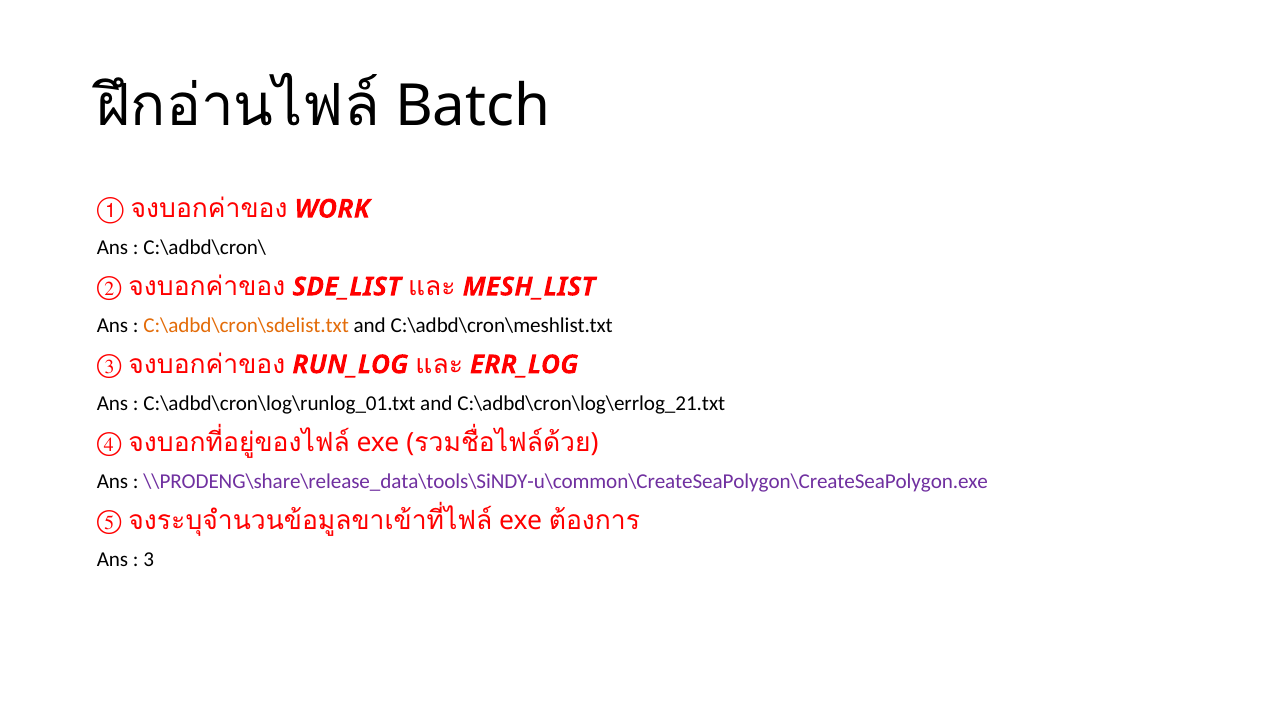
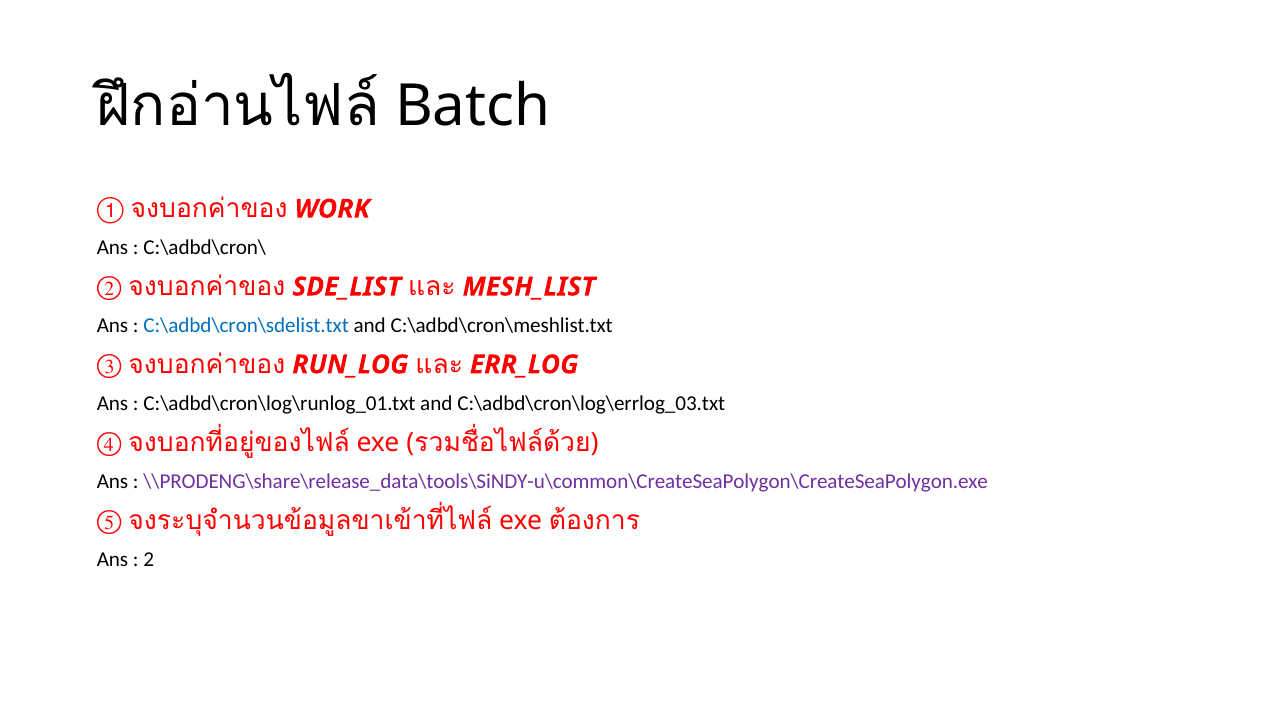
C:\adbd\cron\sdelist.txt colour: orange -> blue (246, 326)
C:\adbd\cron\log\errlog_21.txt: C:\adbd\cron\log\errlog_21.txt -> C:\adbd\cron\log\errlog_03.txt (591, 404)
3: 3 -> 2 (149, 560)
